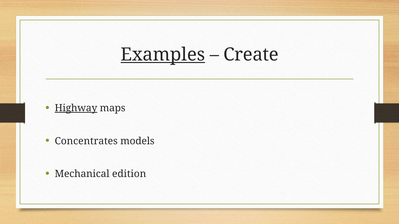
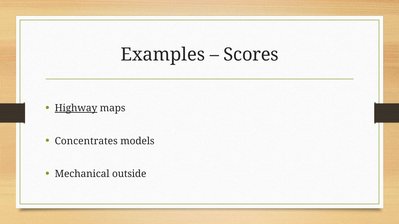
Examples underline: present -> none (163, 55)
Create: Create -> Scores (251, 55)
edition: edition -> outside (129, 174)
